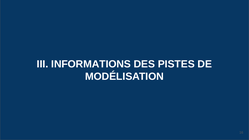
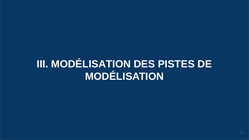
III INFORMATIONS: INFORMATIONS -> MODÉLISATION (91, 64)
